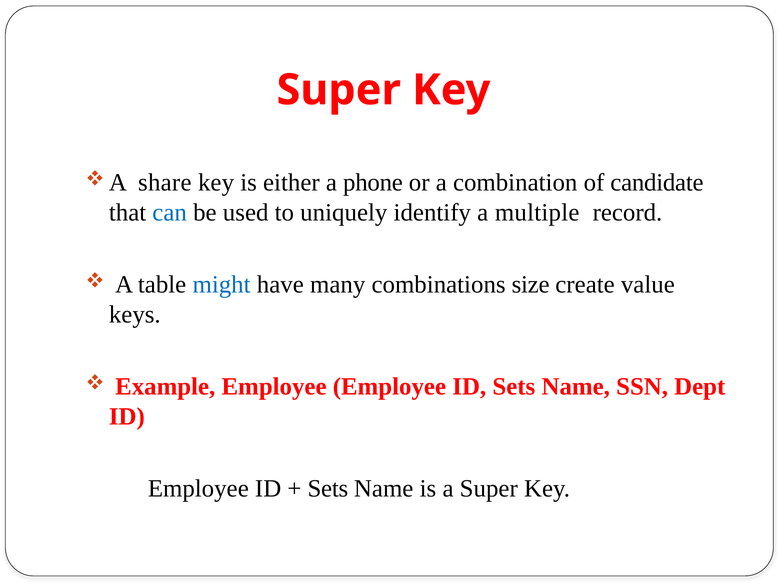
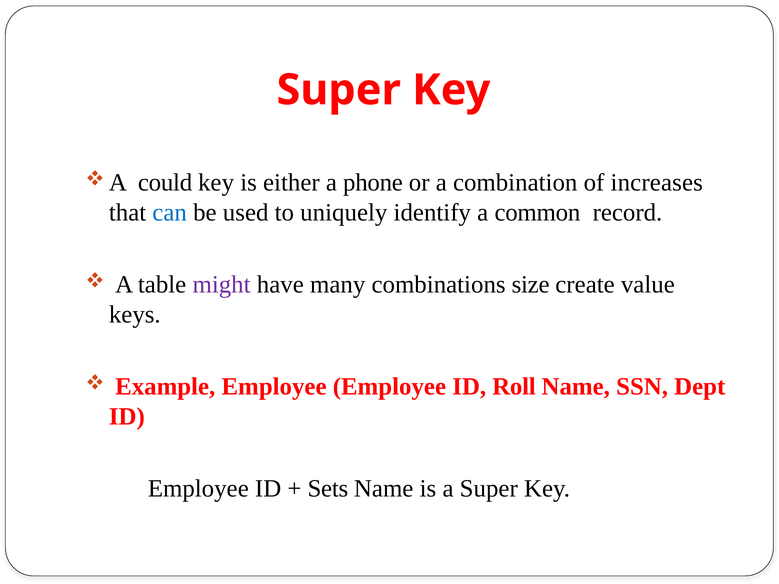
share: share -> could (165, 183)
candidate: candidate -> increases (657, 183)
multiple: multiple -> common (537, 212)
might colour: blue -> purple (222, 285)
ID Sets: Sets -> Roll (514, 387)
